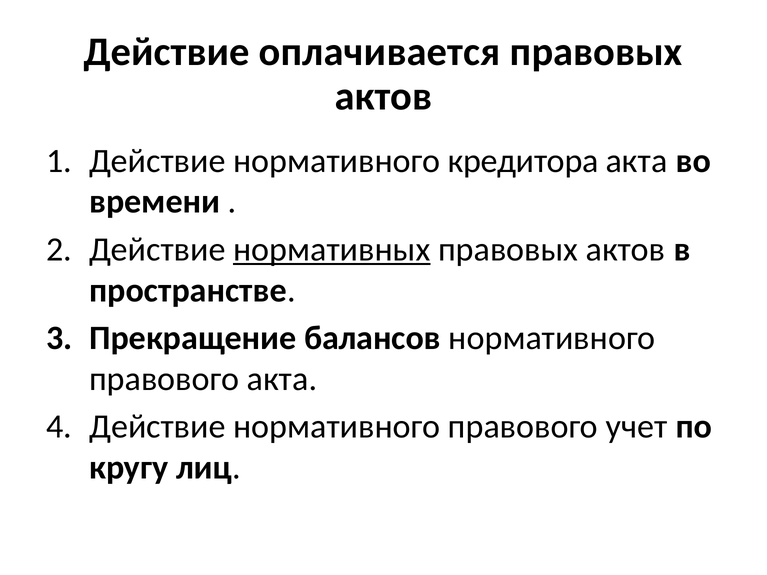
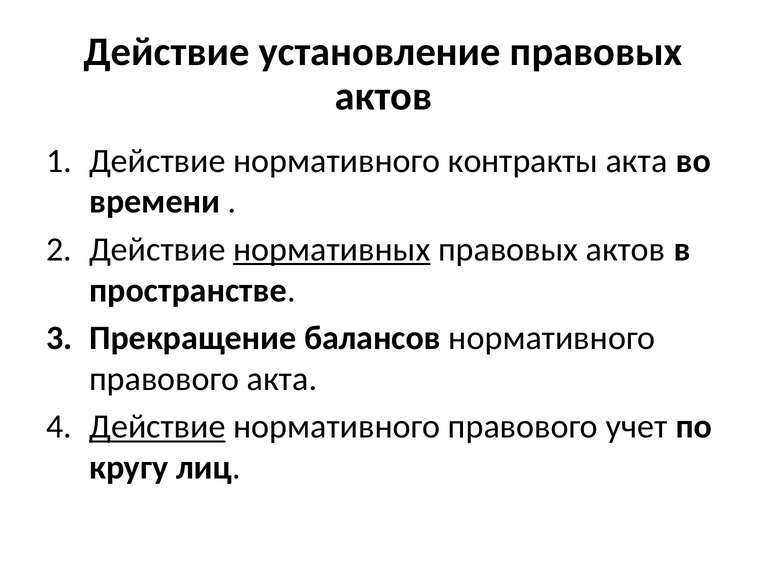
оплачивается: оплачивается -> установление (380, 52)
кредитора: кредитора -> контракты (523, 161)
Действие underline: none -> present (157, 427)
